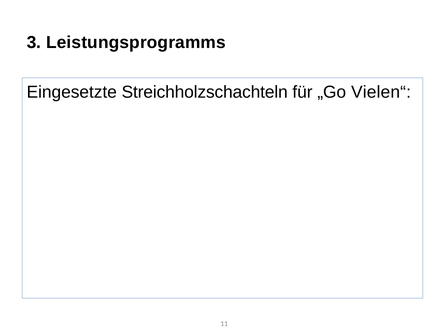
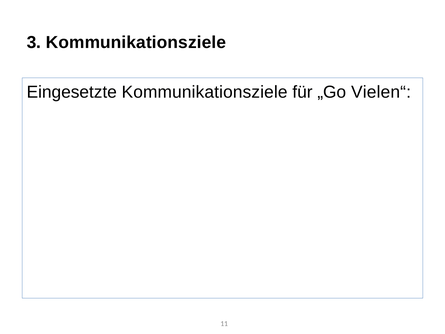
3 Leistungsprogramms: Leistungsprogramms -> Kommunikationsziele (136, 42)
Eingesetzte Streichholzschachteln: Streichholzschachteln -> Kommunikationsziele (205, 92)
